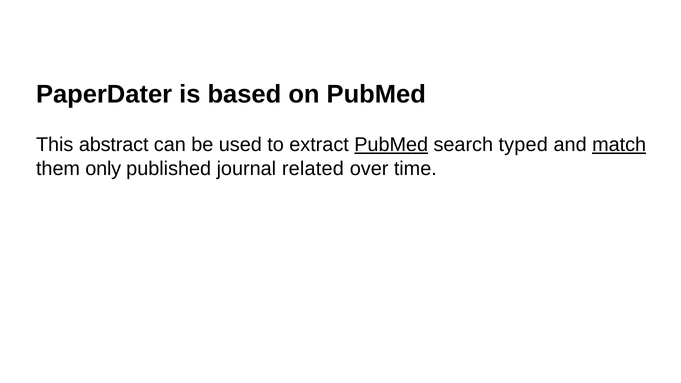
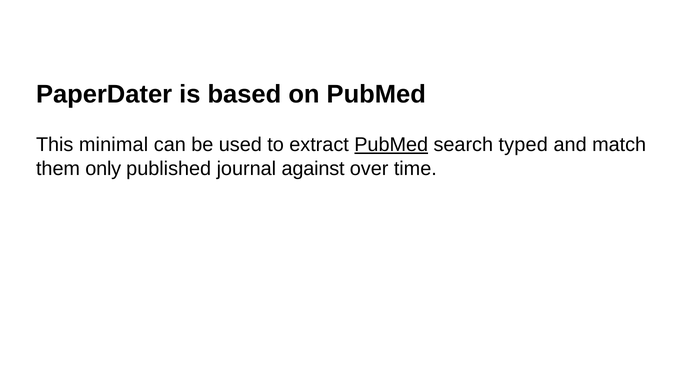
abstract: abstract -> minimal (114, 145)
match underline: present -> none (619, 145)
related: related -> against (313, 169)
